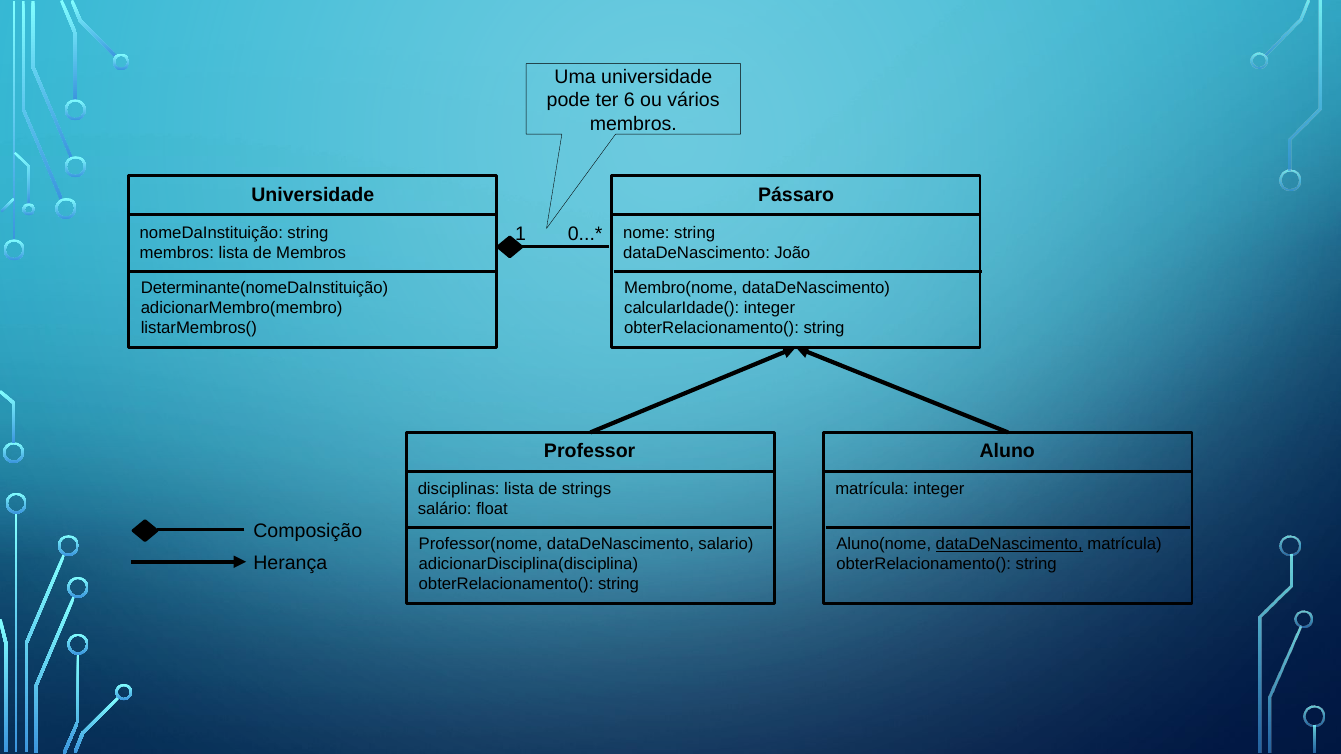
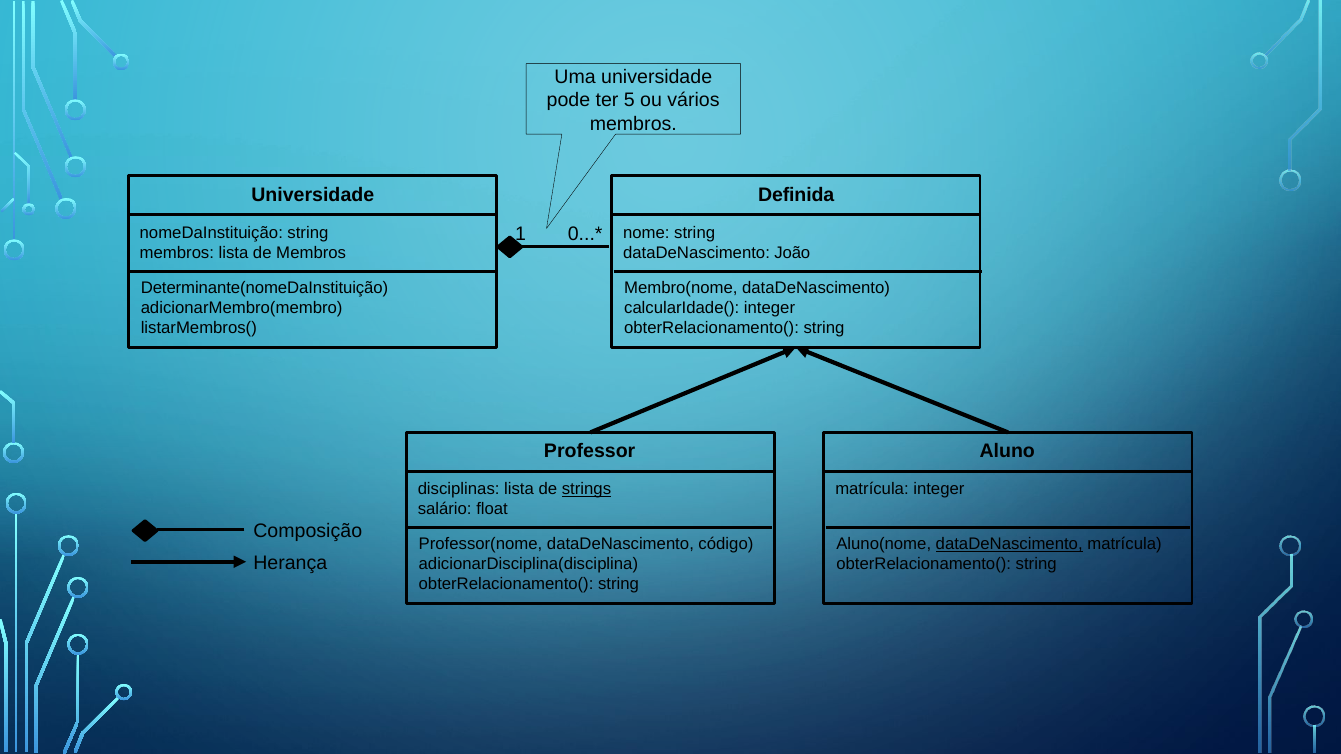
6: 6 -> 5 (629, 100)
Pássaro: Pássaro -> Definida (796, 195)
strings underline: none -> present (586, 489)
salario: salario -> código (726, 544)
